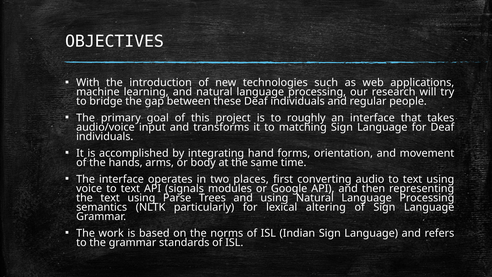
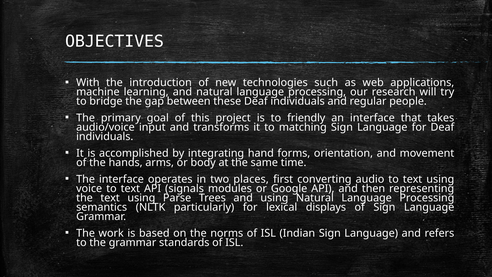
roughly: roughly -> friendly (306, 118)
altering: altering -> displays (326, 207)
